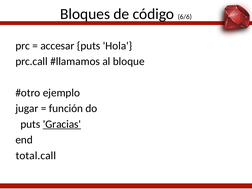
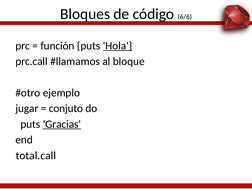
accesar: accesar -> función (57, 46)
Hola underline: none -> present (118, 46)
función: función -> conjuto (66, 108)
